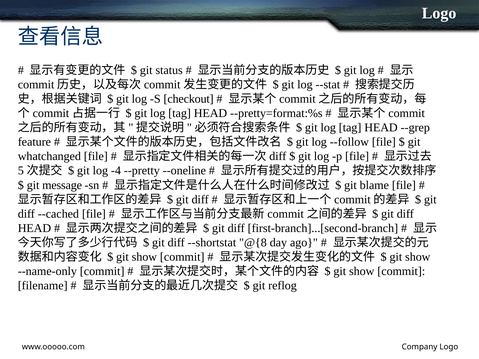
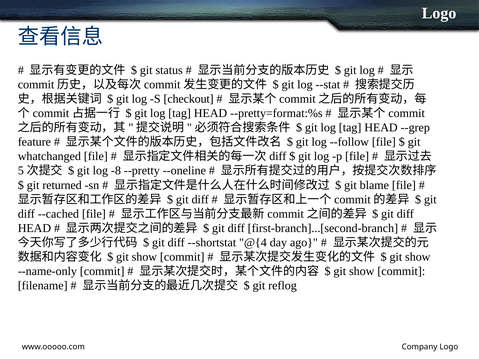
-4: -4 -> -8 (116, 171)
message: message -> returned (62, 185)
@{8: @{8 -> @{4 (253, 243)
